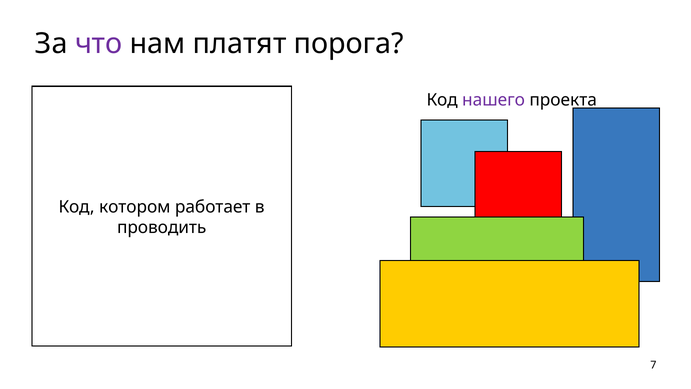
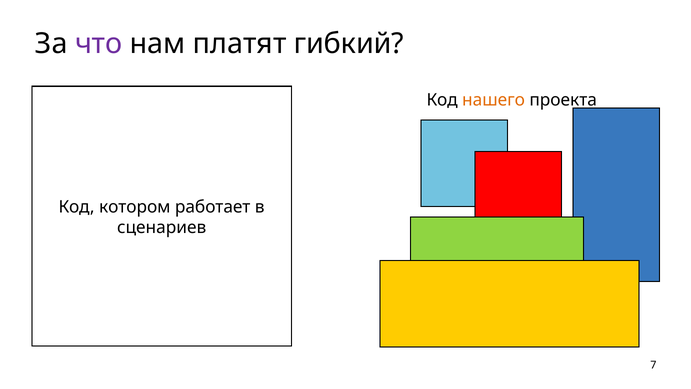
порога: порога -> гибкий (349, 44)
нашего colour: purple -> orange (494, 100)
проводить: проводить -> сценариев (162, 228)
